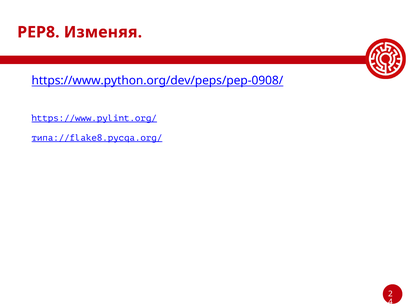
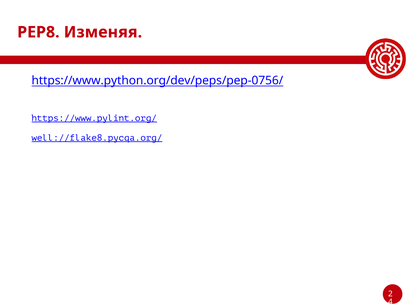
https://www.python.org/dev/peps/pep-0908/: https://www.python.org/dev/peps/pep-0908/ -> https://www.python.org/dev/peps/pep-0756/ (157, 81)
типа://flake8.pycqa.org/: типа://flake8.pycqa.org/ -> well://flake8.pycqa.org/ (97, 138)
